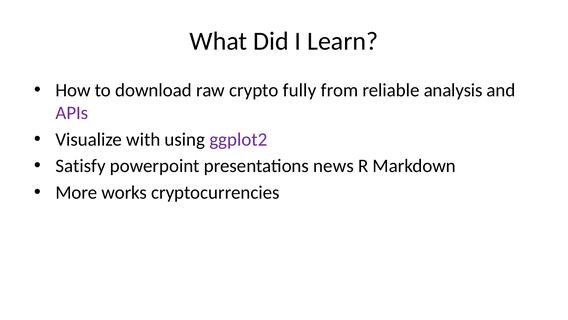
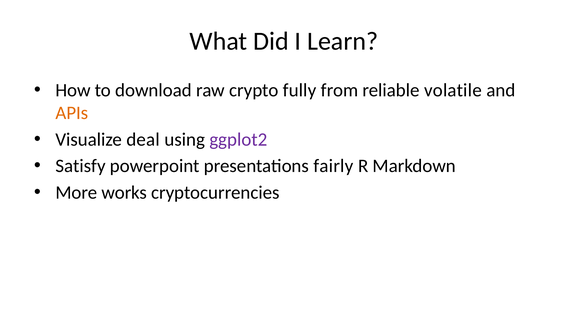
analysis: analysis -> volatile (453, 90)
APIs colour: purple -> orange (72, 113)
with: with -> deal (143, 139)
news: news -> fairly (333, 166)
